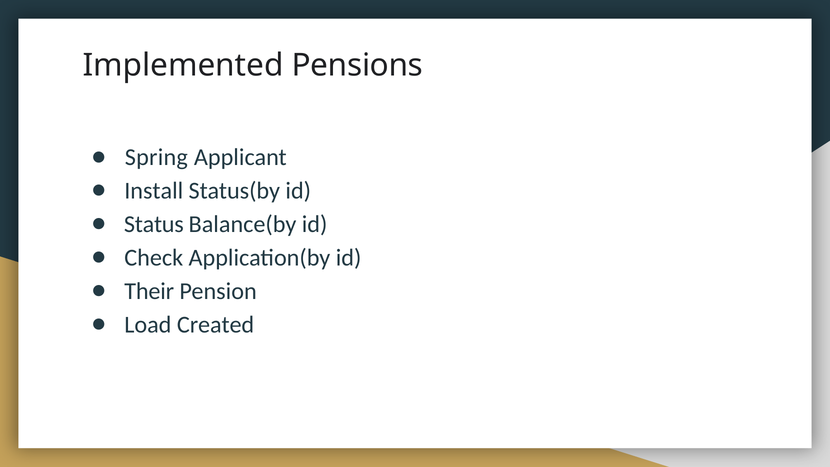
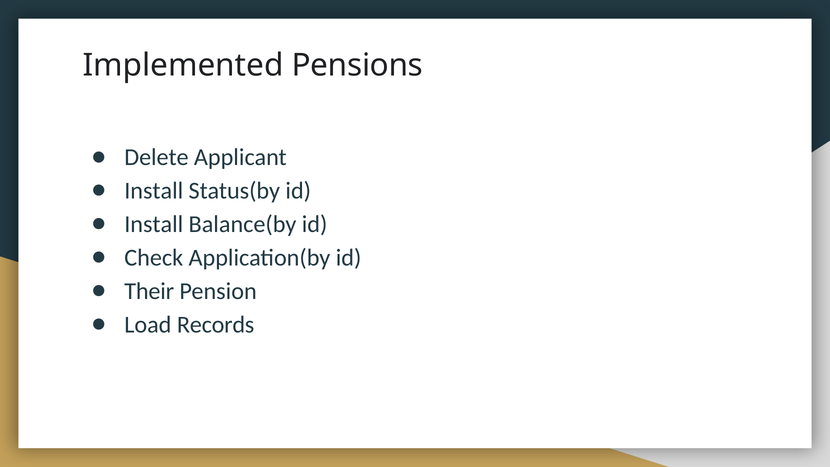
Spring: Spring -> Delete (156, 157)
Status: Status -> Install (154, 224)
Created: Created -> Records (216, 324)
